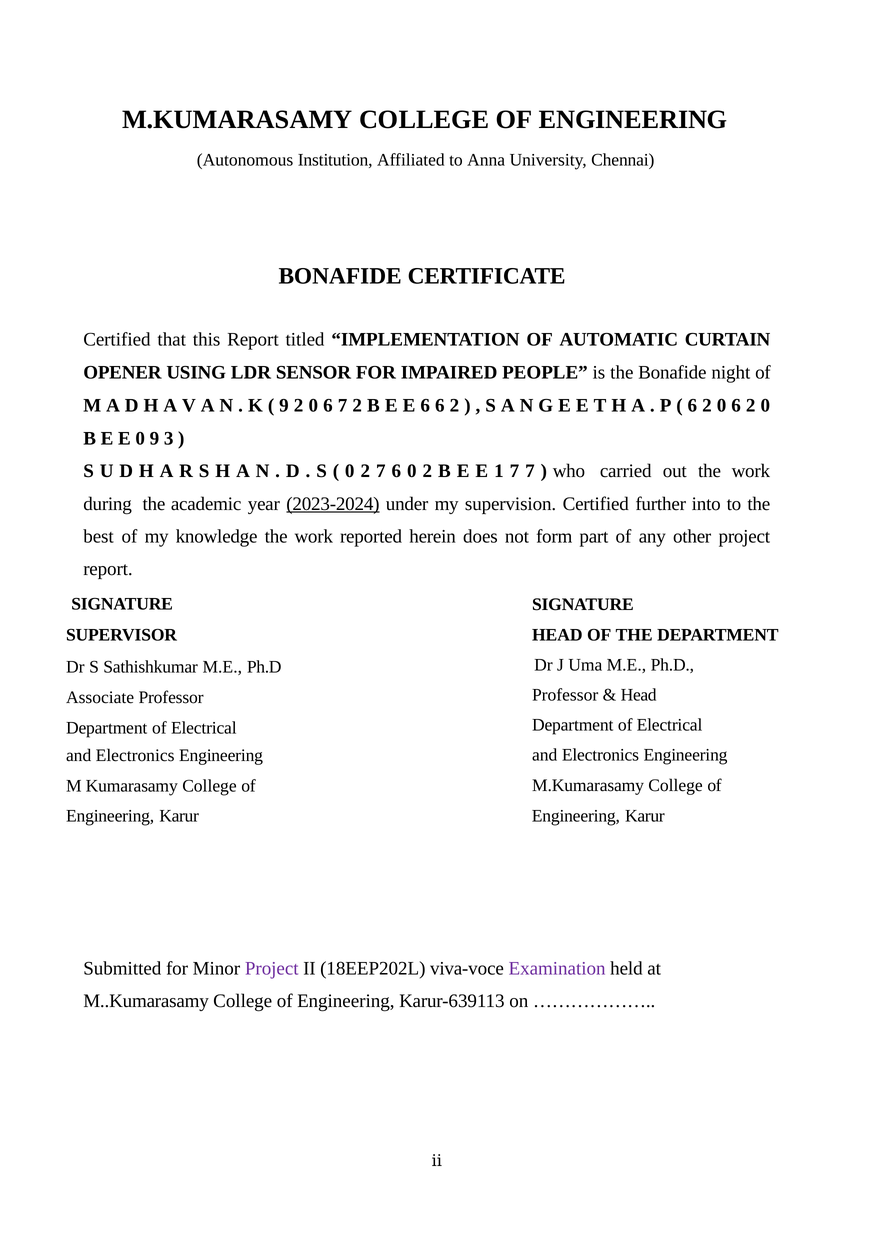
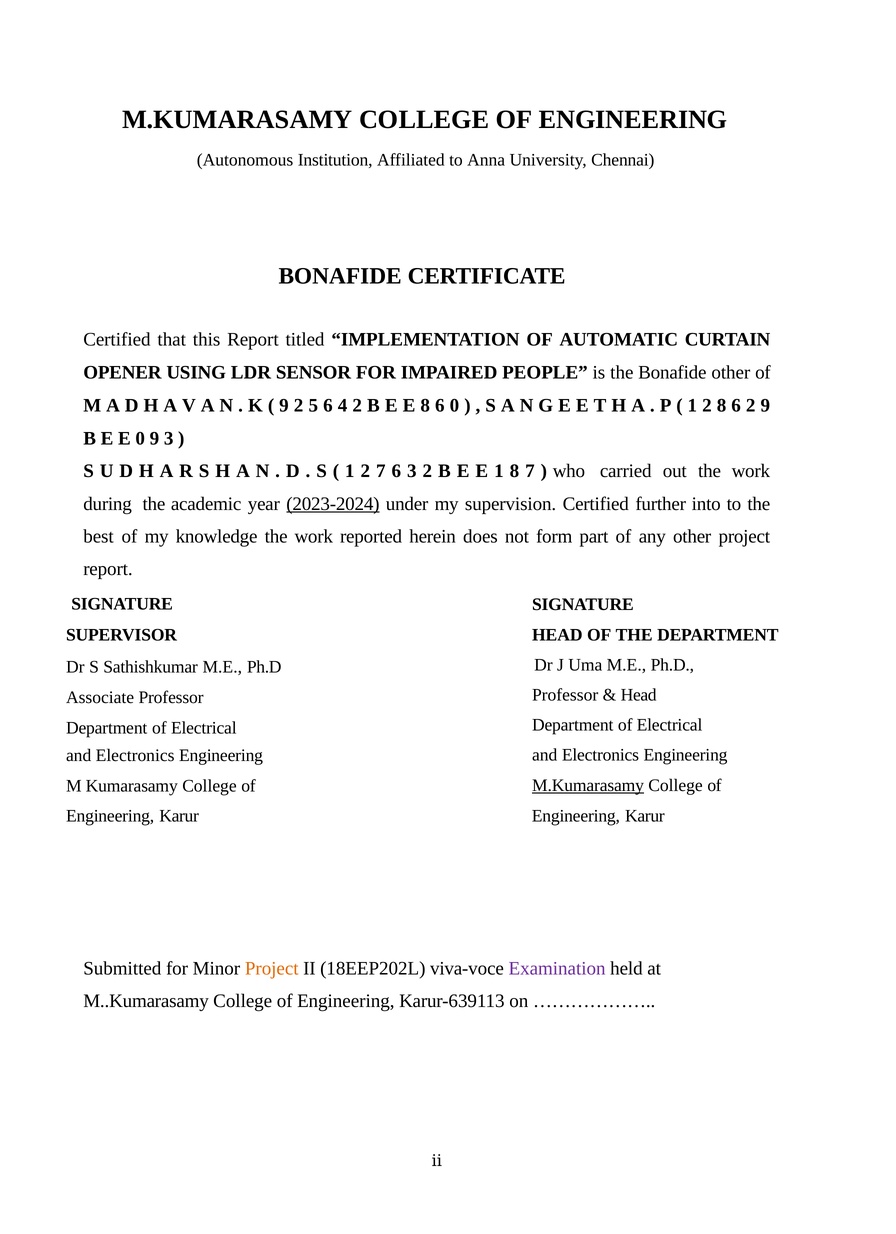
Bonafide night: night -> other (731, 372)
9 2 0: 0 -> 5 (313, 405)
6 7: 7 -> 4 (343, 405)
E 6: 6 -> 8 (425, 405)
2: 2 -> 0 (454, 405)
6: 6 -> 1 (692, 405)
0: 0 -> 8 (722, 405)
0: 0 -> 9 (765, 405)
0: 0 -> 1 (350, 471)
6 0: 0 -> 3 (412, 471)
1 7: 7 -> 8 (514, 471)
M.Kumarasamy underline: none -> present (588, 785)
Project colour: purple -> orange (272, 968)
